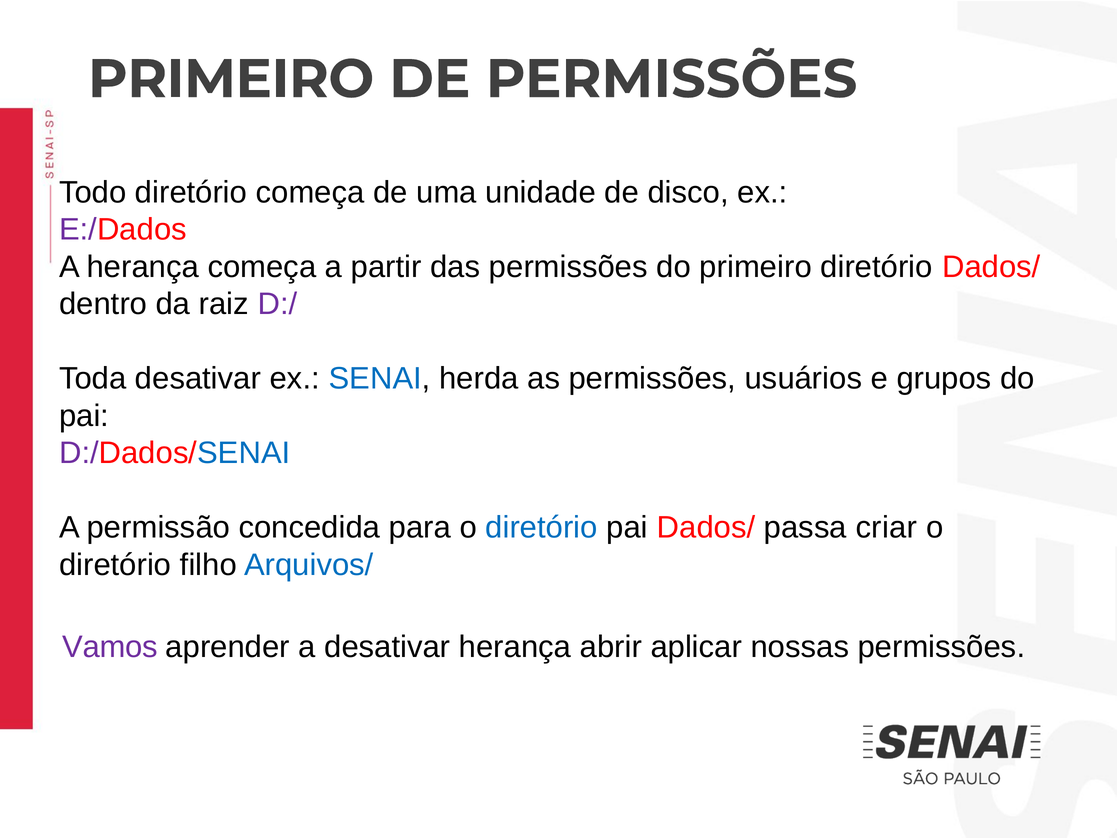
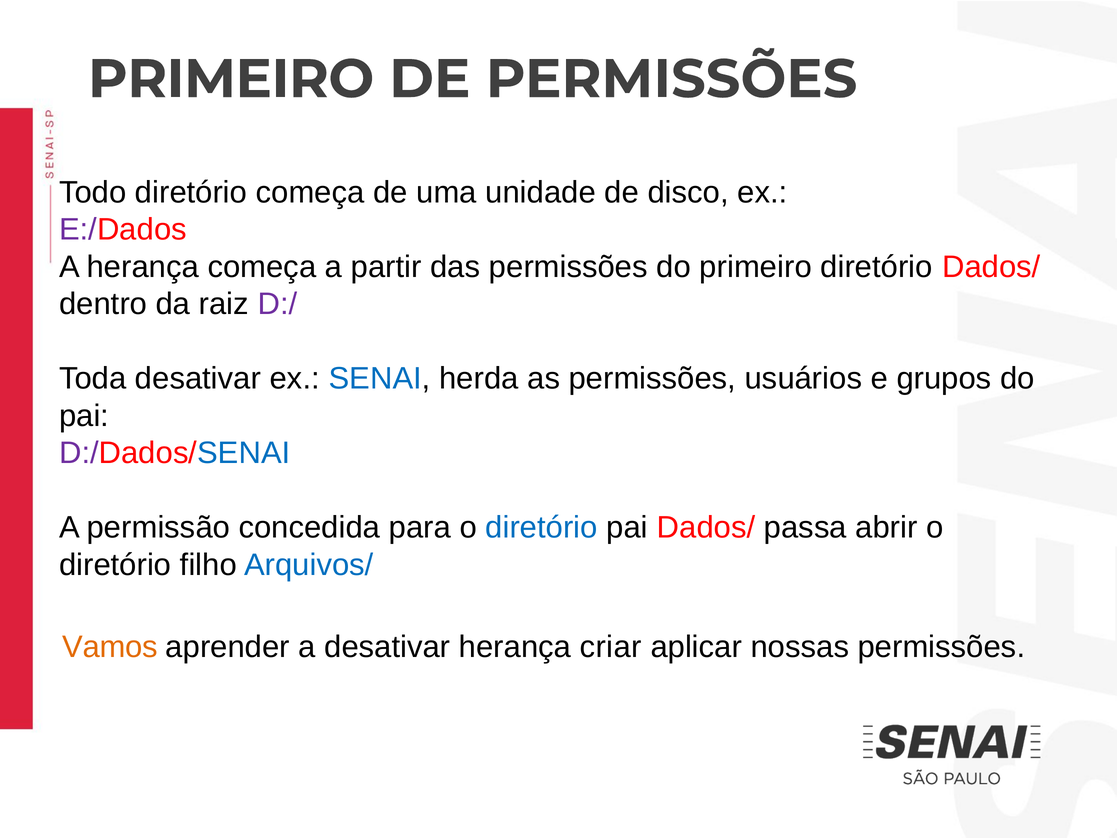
criar: criar -> abrir (886, 527)
Vamos colour: purple -> orange (110, 647)
abrir: abrir -> criar (611, 647)
